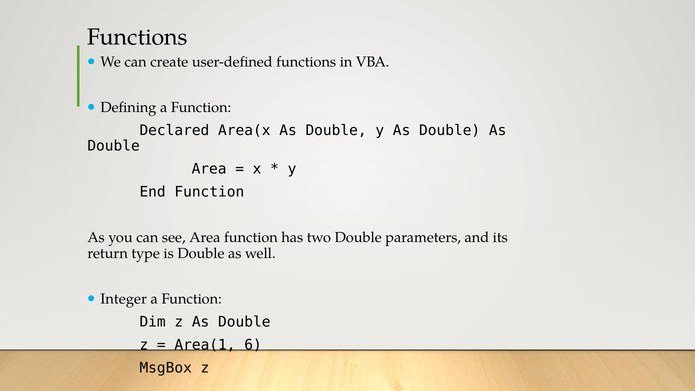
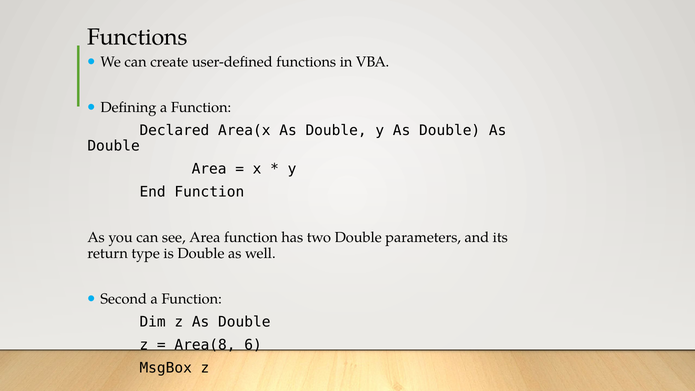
Integer: Integer -> Second (124, 299)
Area(1: Area(1 -> Area(8 (205, 345)
